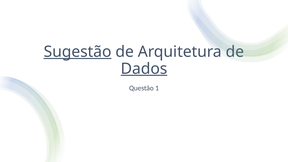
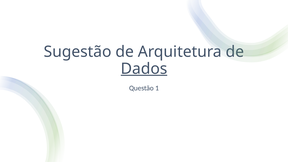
Sugestão underline: present -> none (78, 52)
